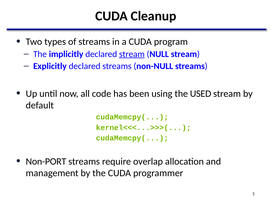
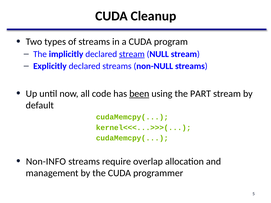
been underline: none -> present (139, 94)
USED: USED -> PART (201, 94)
Non-PORT: Non-PORT -> Non-INFO (46, 162)
